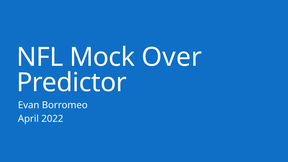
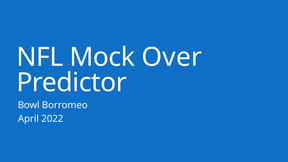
Evan: Evan -> Bowl (29, 105)
